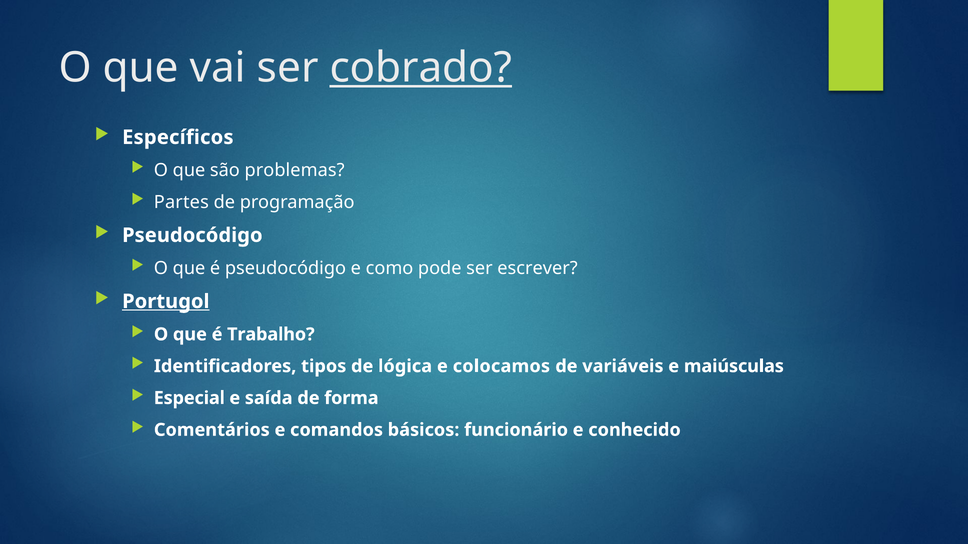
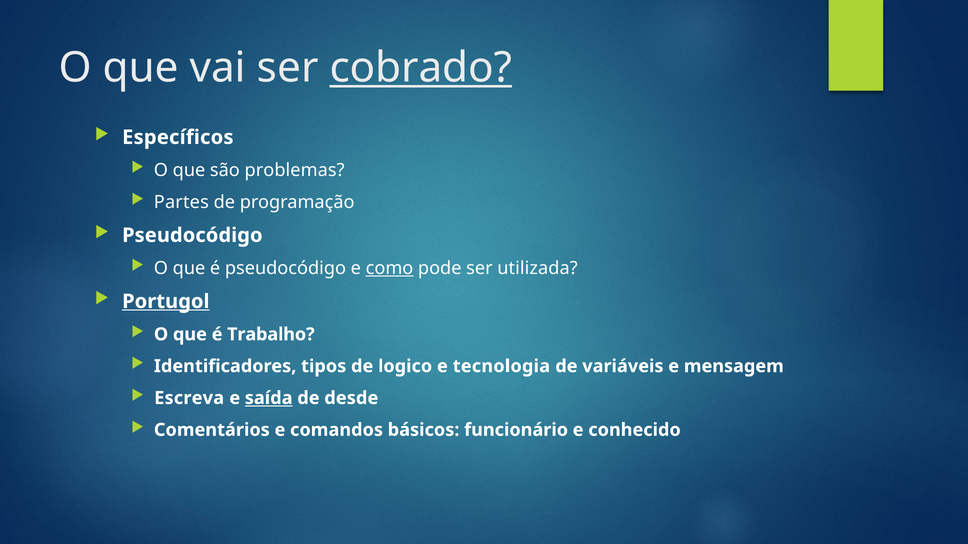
como underline: none -> present (390, 268)
escrever: escrever -> utilizada (537, 268)
lógica: lógica -> logico (405, 367)
colocamos: colocamos -> tecnologia (501, 367)
maiúsculas: maiúsculas -> mensagem (734, 367)
Especial: Especial -> Escreva (189, 398)
saída underline: none -> present (269, 398)
forma: forma -> desde (351, 398)
